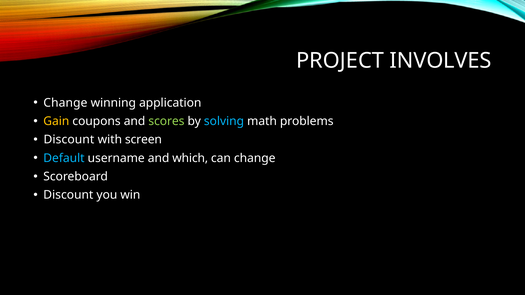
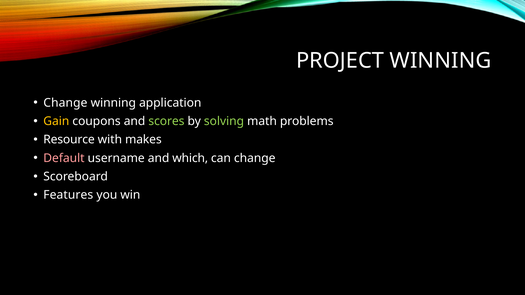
PROJECT INVOLVES: INVOLVES -> WINNING (441, 61)
solving colour: light blue -> light green (224, 121)
Discount: Discount -> Resource (69, 140)
screen: screen -> makes (143, 140)
Default colour: light blue -> pink (64, 158)
Discount: Discount -> Features (68, 195)
